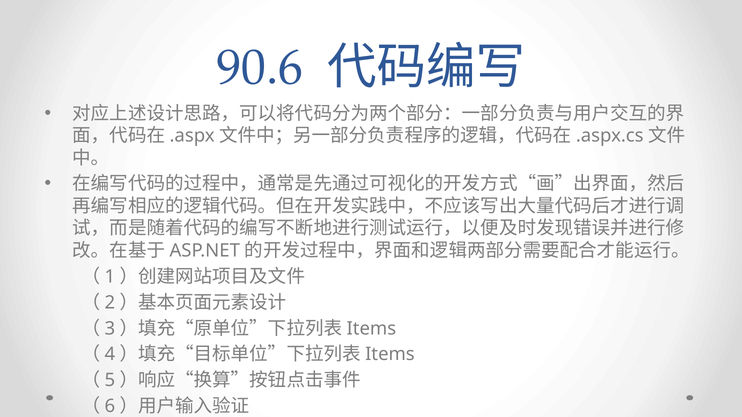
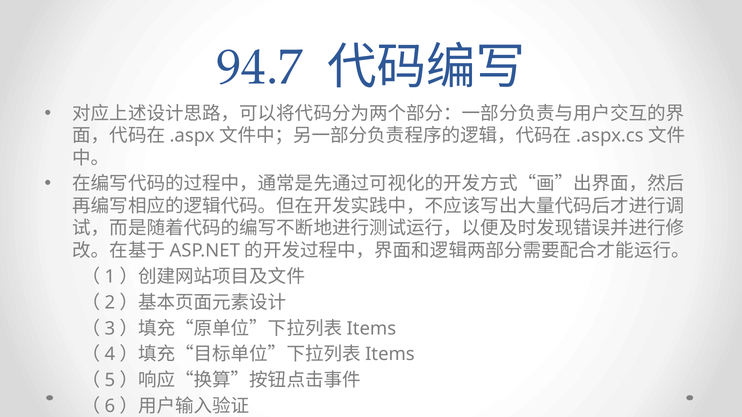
90.6: 90.6 -> 94.7 (260, 67)
